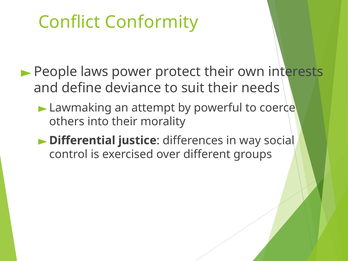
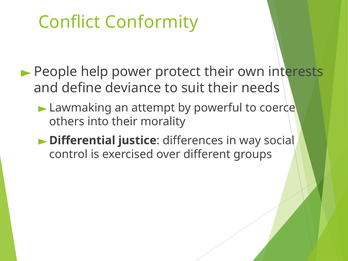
laws: laws -> help (95, 72)
